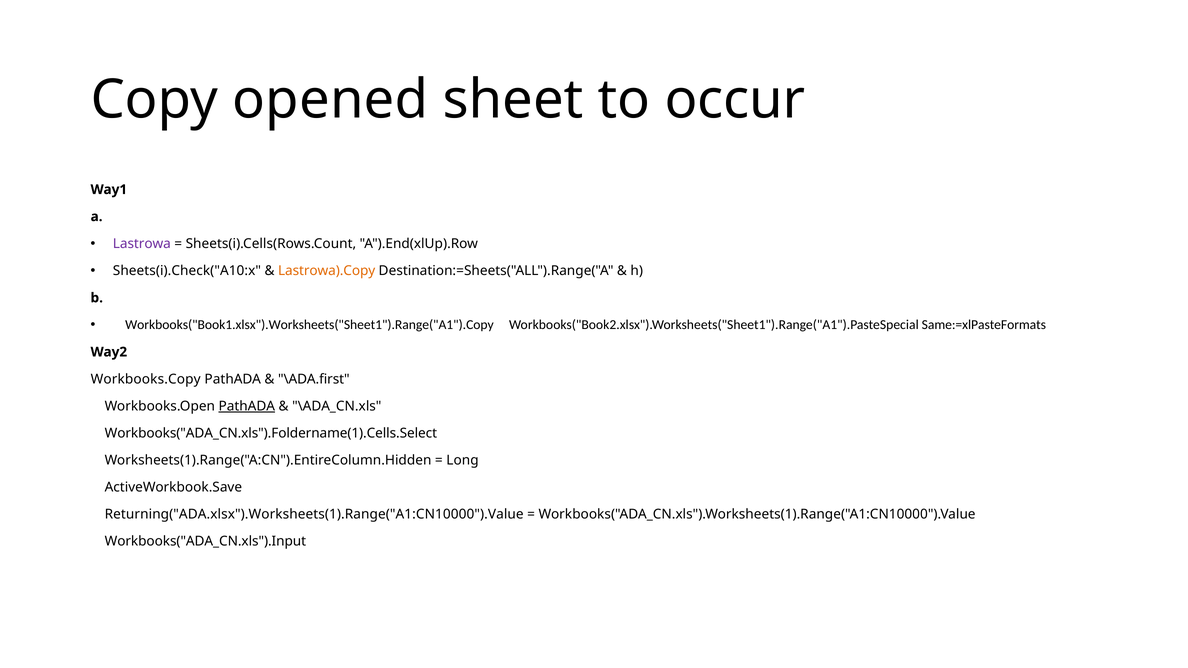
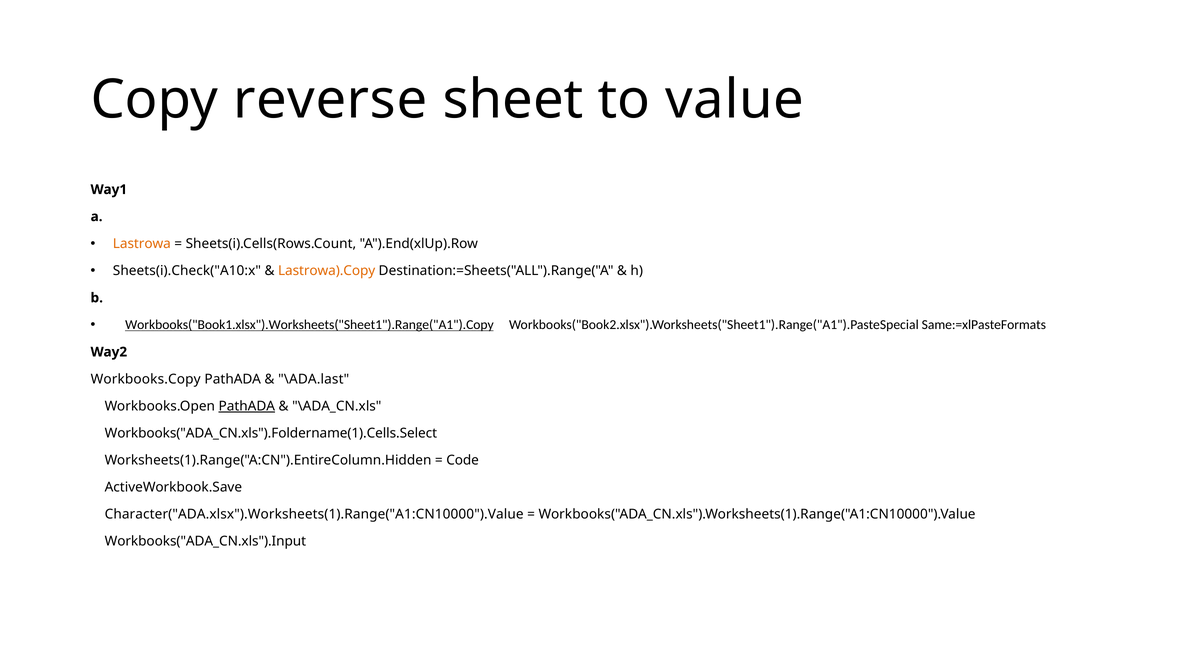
opened: opened -> reverse (330, 100)
occur: occur -> value (735, 100)
Lastrowa colour: purple -> orange (142, 244)
Workbooks("Book1.xlsx").Worksheets("Sheet1").Range("A1").Copy underline: none -> present (309, 325)
\ADA.first: \ADA.first -> \ADA.last (314, 379)
Long: Long -> Code (463, 460)
Returning("ADA.xlsx").Worksheets(1).Range("A1:CN10000").Value: Returning("ADA.xlsx").Worksheets(1).Range("A1:CN10000").Value -> Character("ADA.xlsx").Worksheets(1).Range("A1:CN10000").Value (314, 515)
